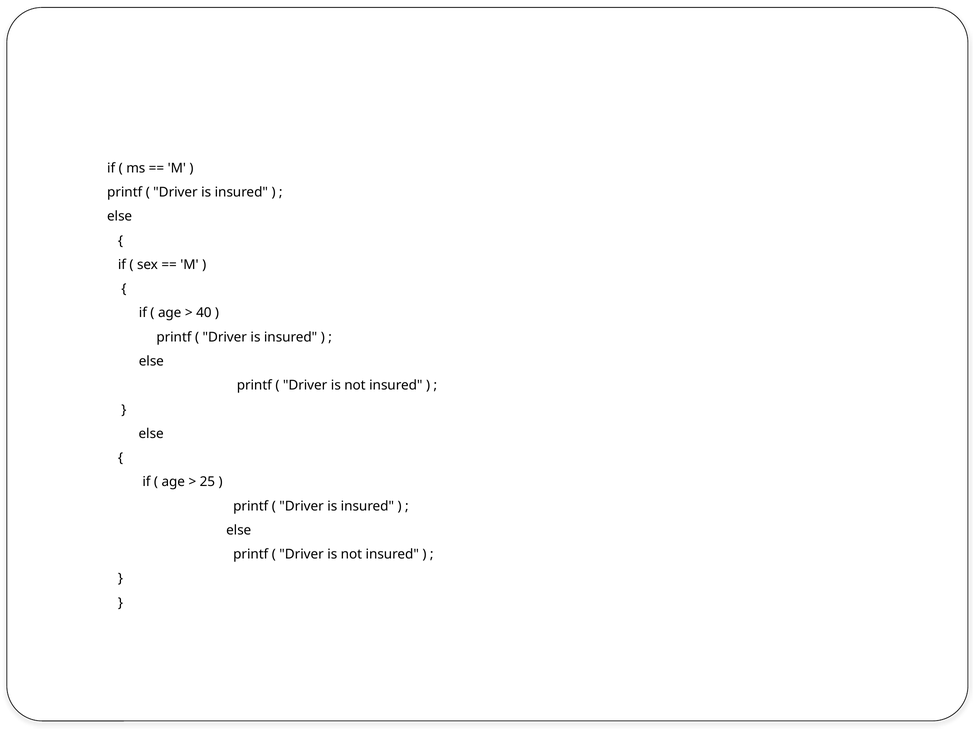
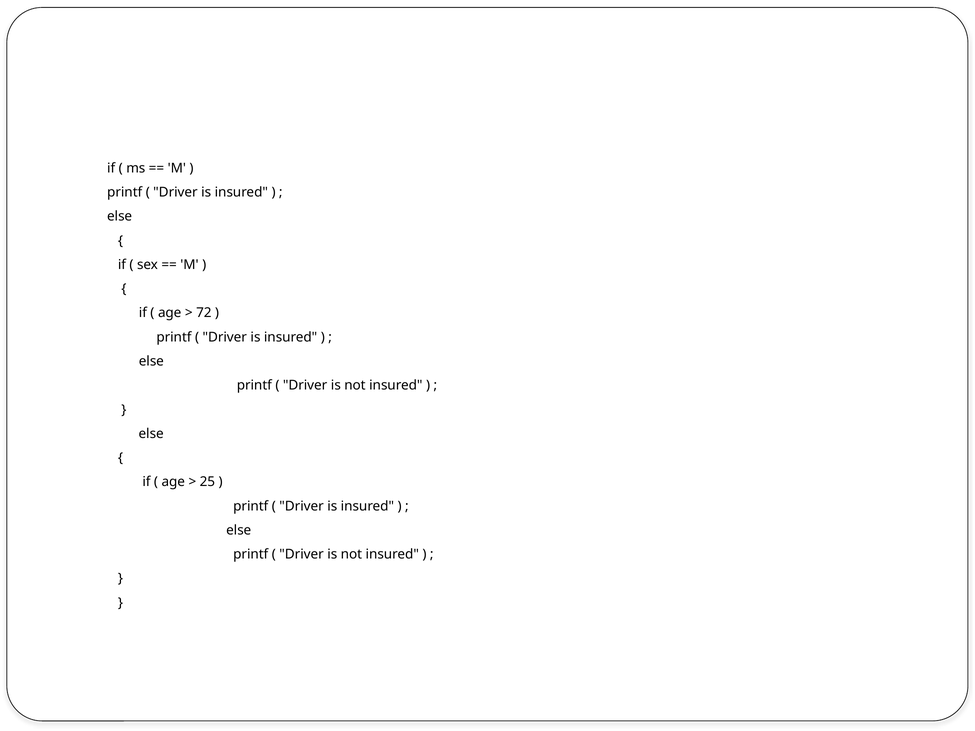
40: 40 -> 72 (204, 313)
